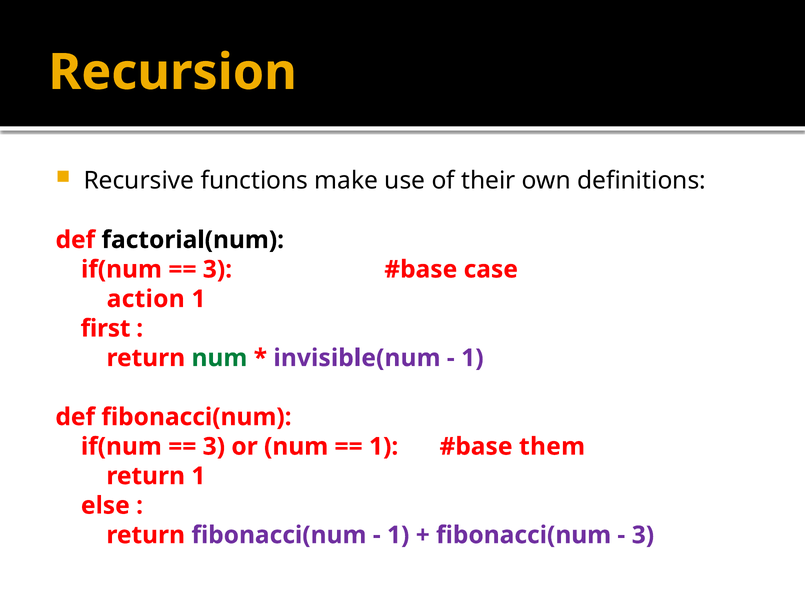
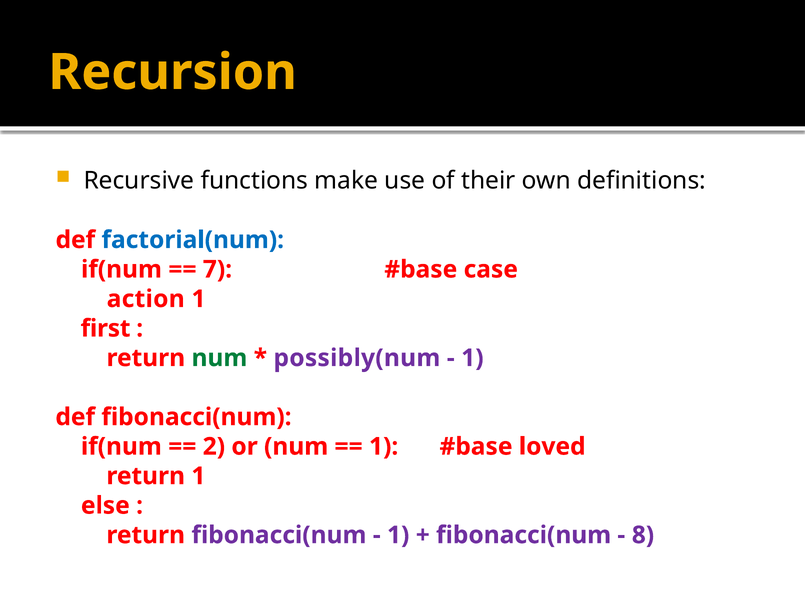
factorial(num colour: black -> blue (193, 240)
3: 3 -> 7 (217, 269)
invisible(num: invisible(num -> possibly(num (357, 358)
3: 3 -> 2 (214, 446)
them: them -> loved (552, 446)
3: 3 -> 8 (643, 535)
